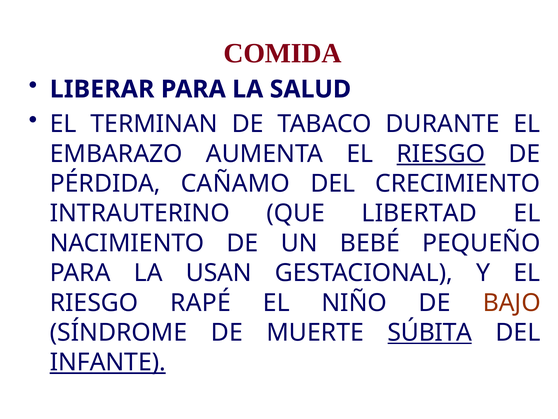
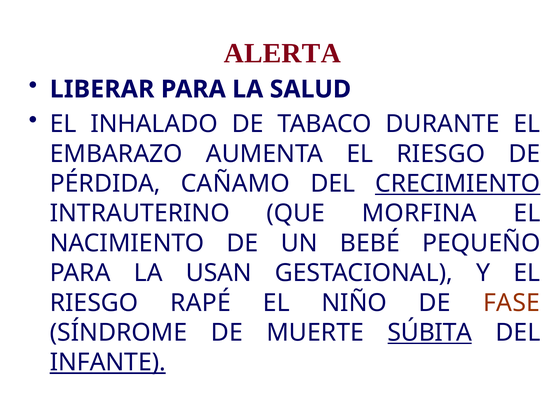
COMIDA: COMIDA -> ALERTA (282, 53)
TERMINAN: TERMINAN -> INHALADO (154, 124)
RIESGO underline: present -> none (441, 154)
CRECIMIENTO underline: none -> present (458, 183)
LIBERTAD: LIBERTAD -> MORFINA (419, 213)
BAJO: BAJO -> FASE (512, 302)
